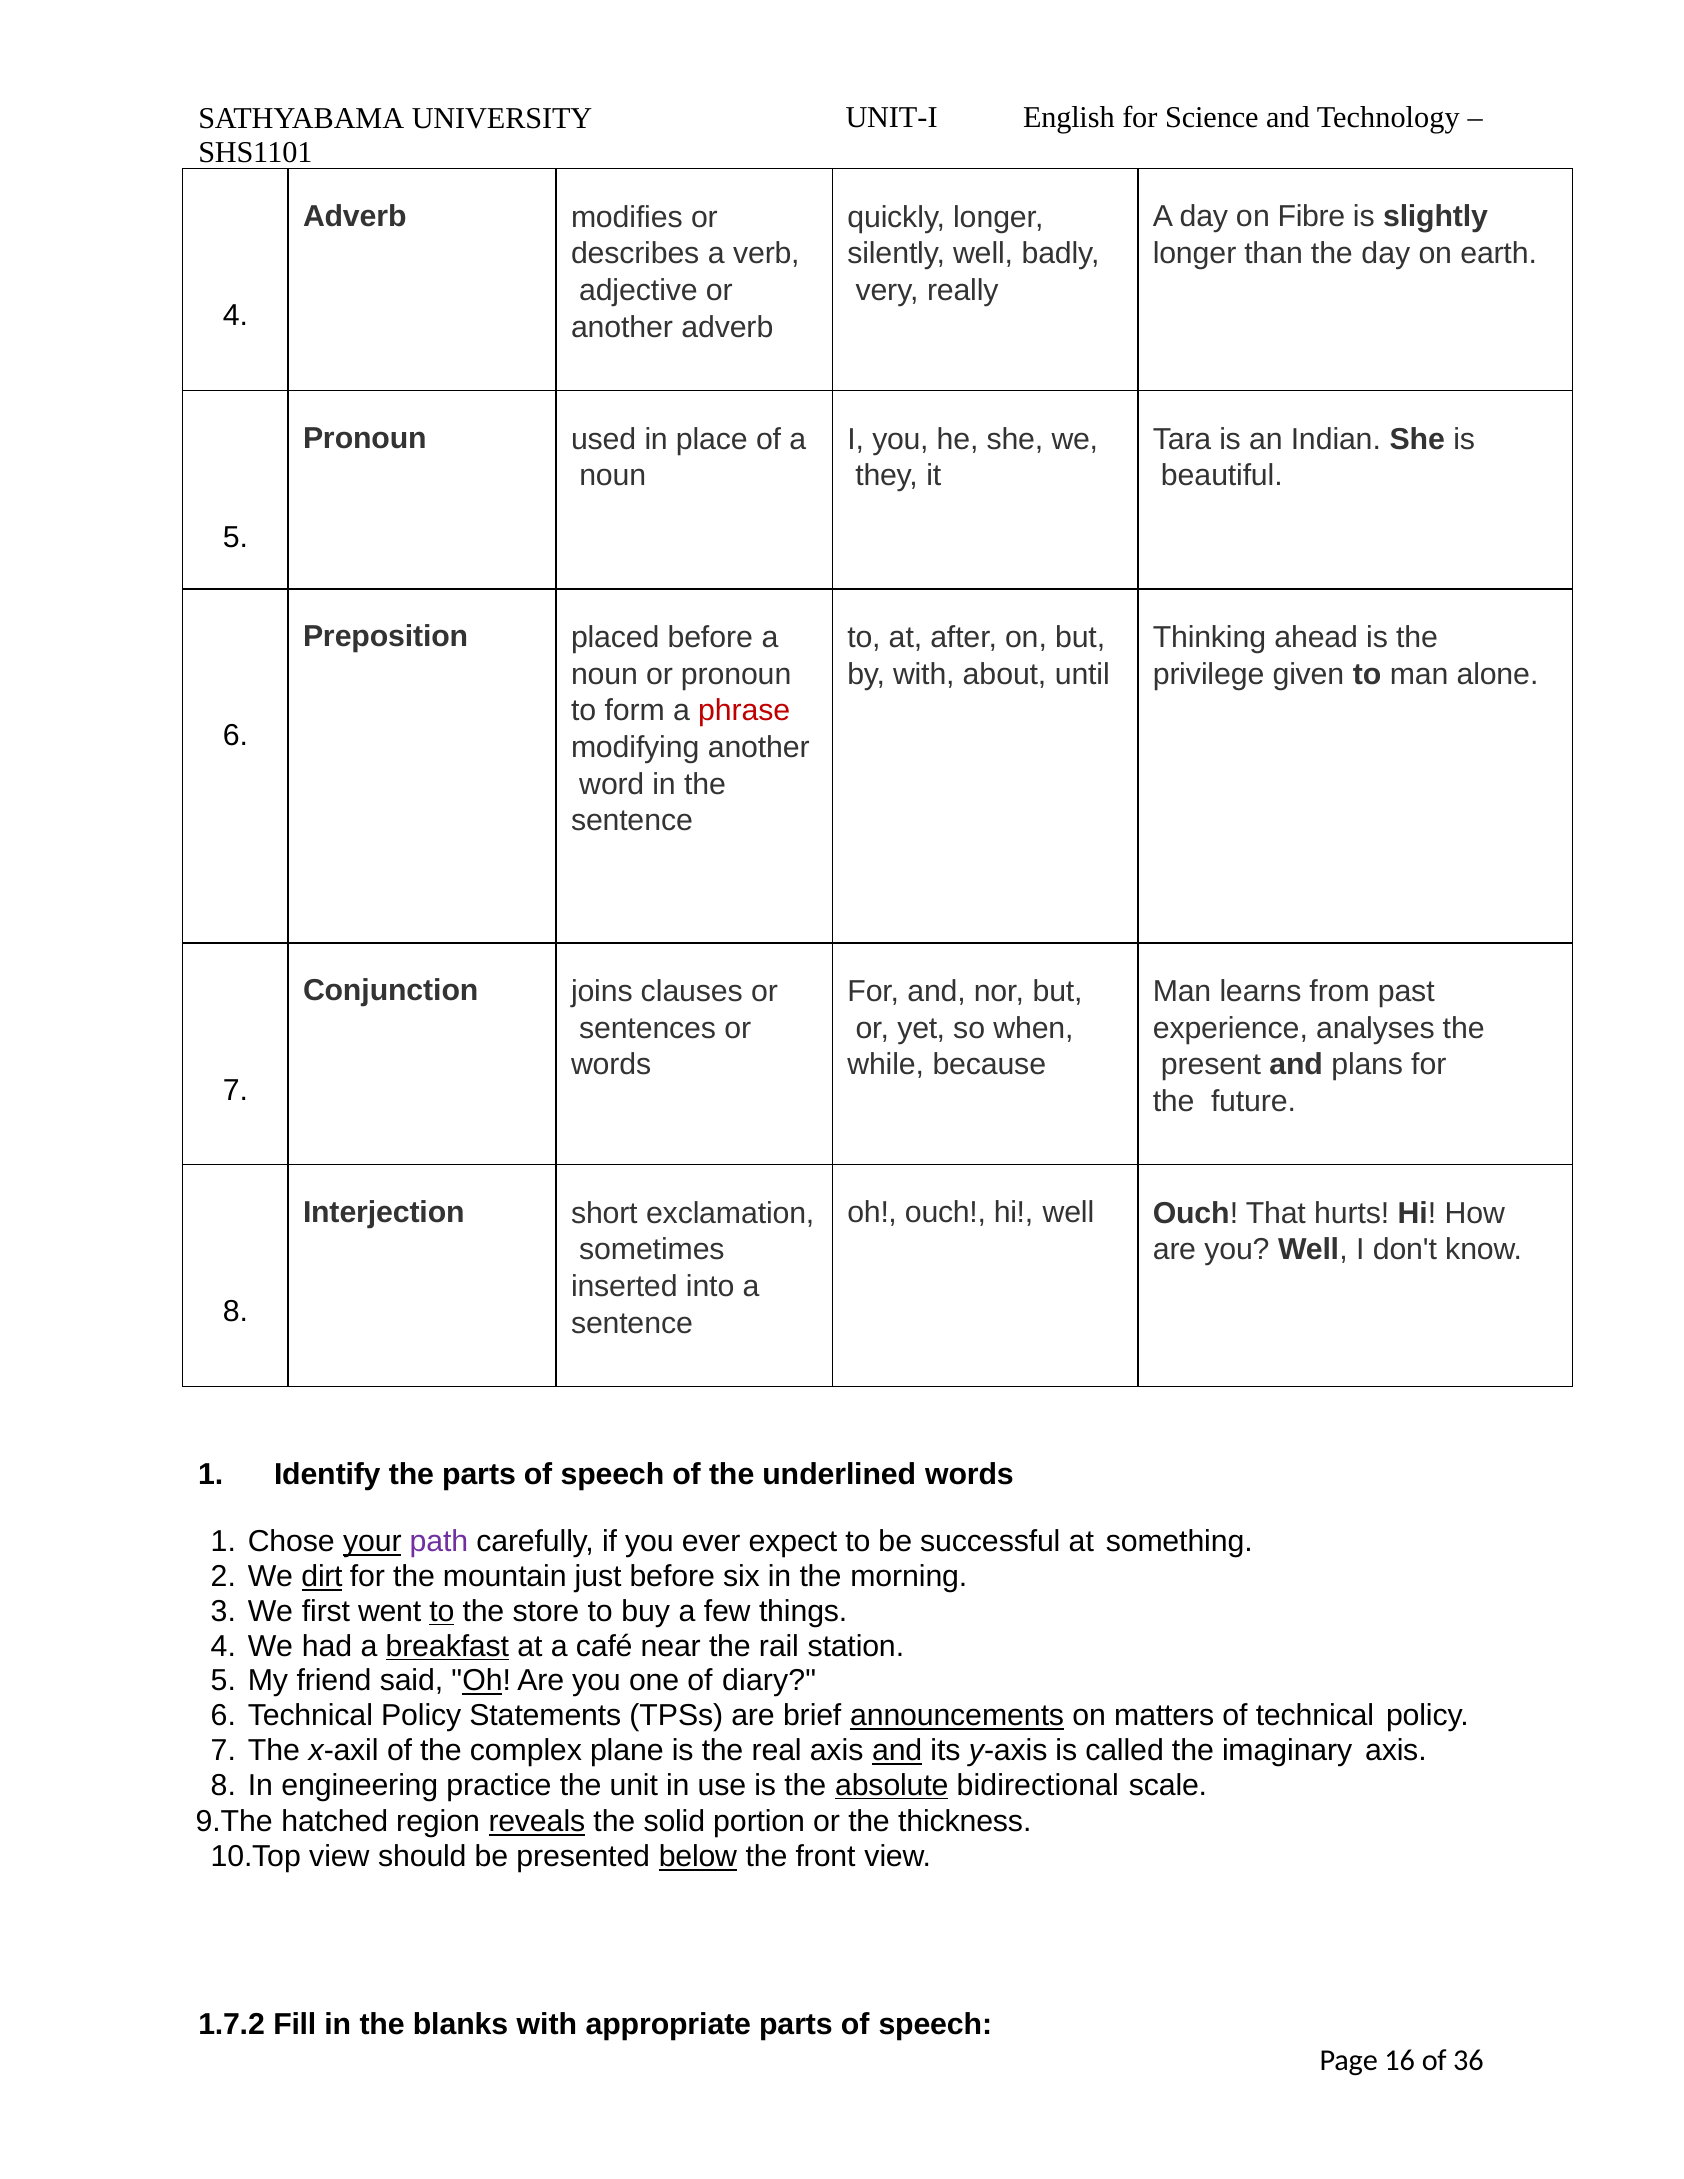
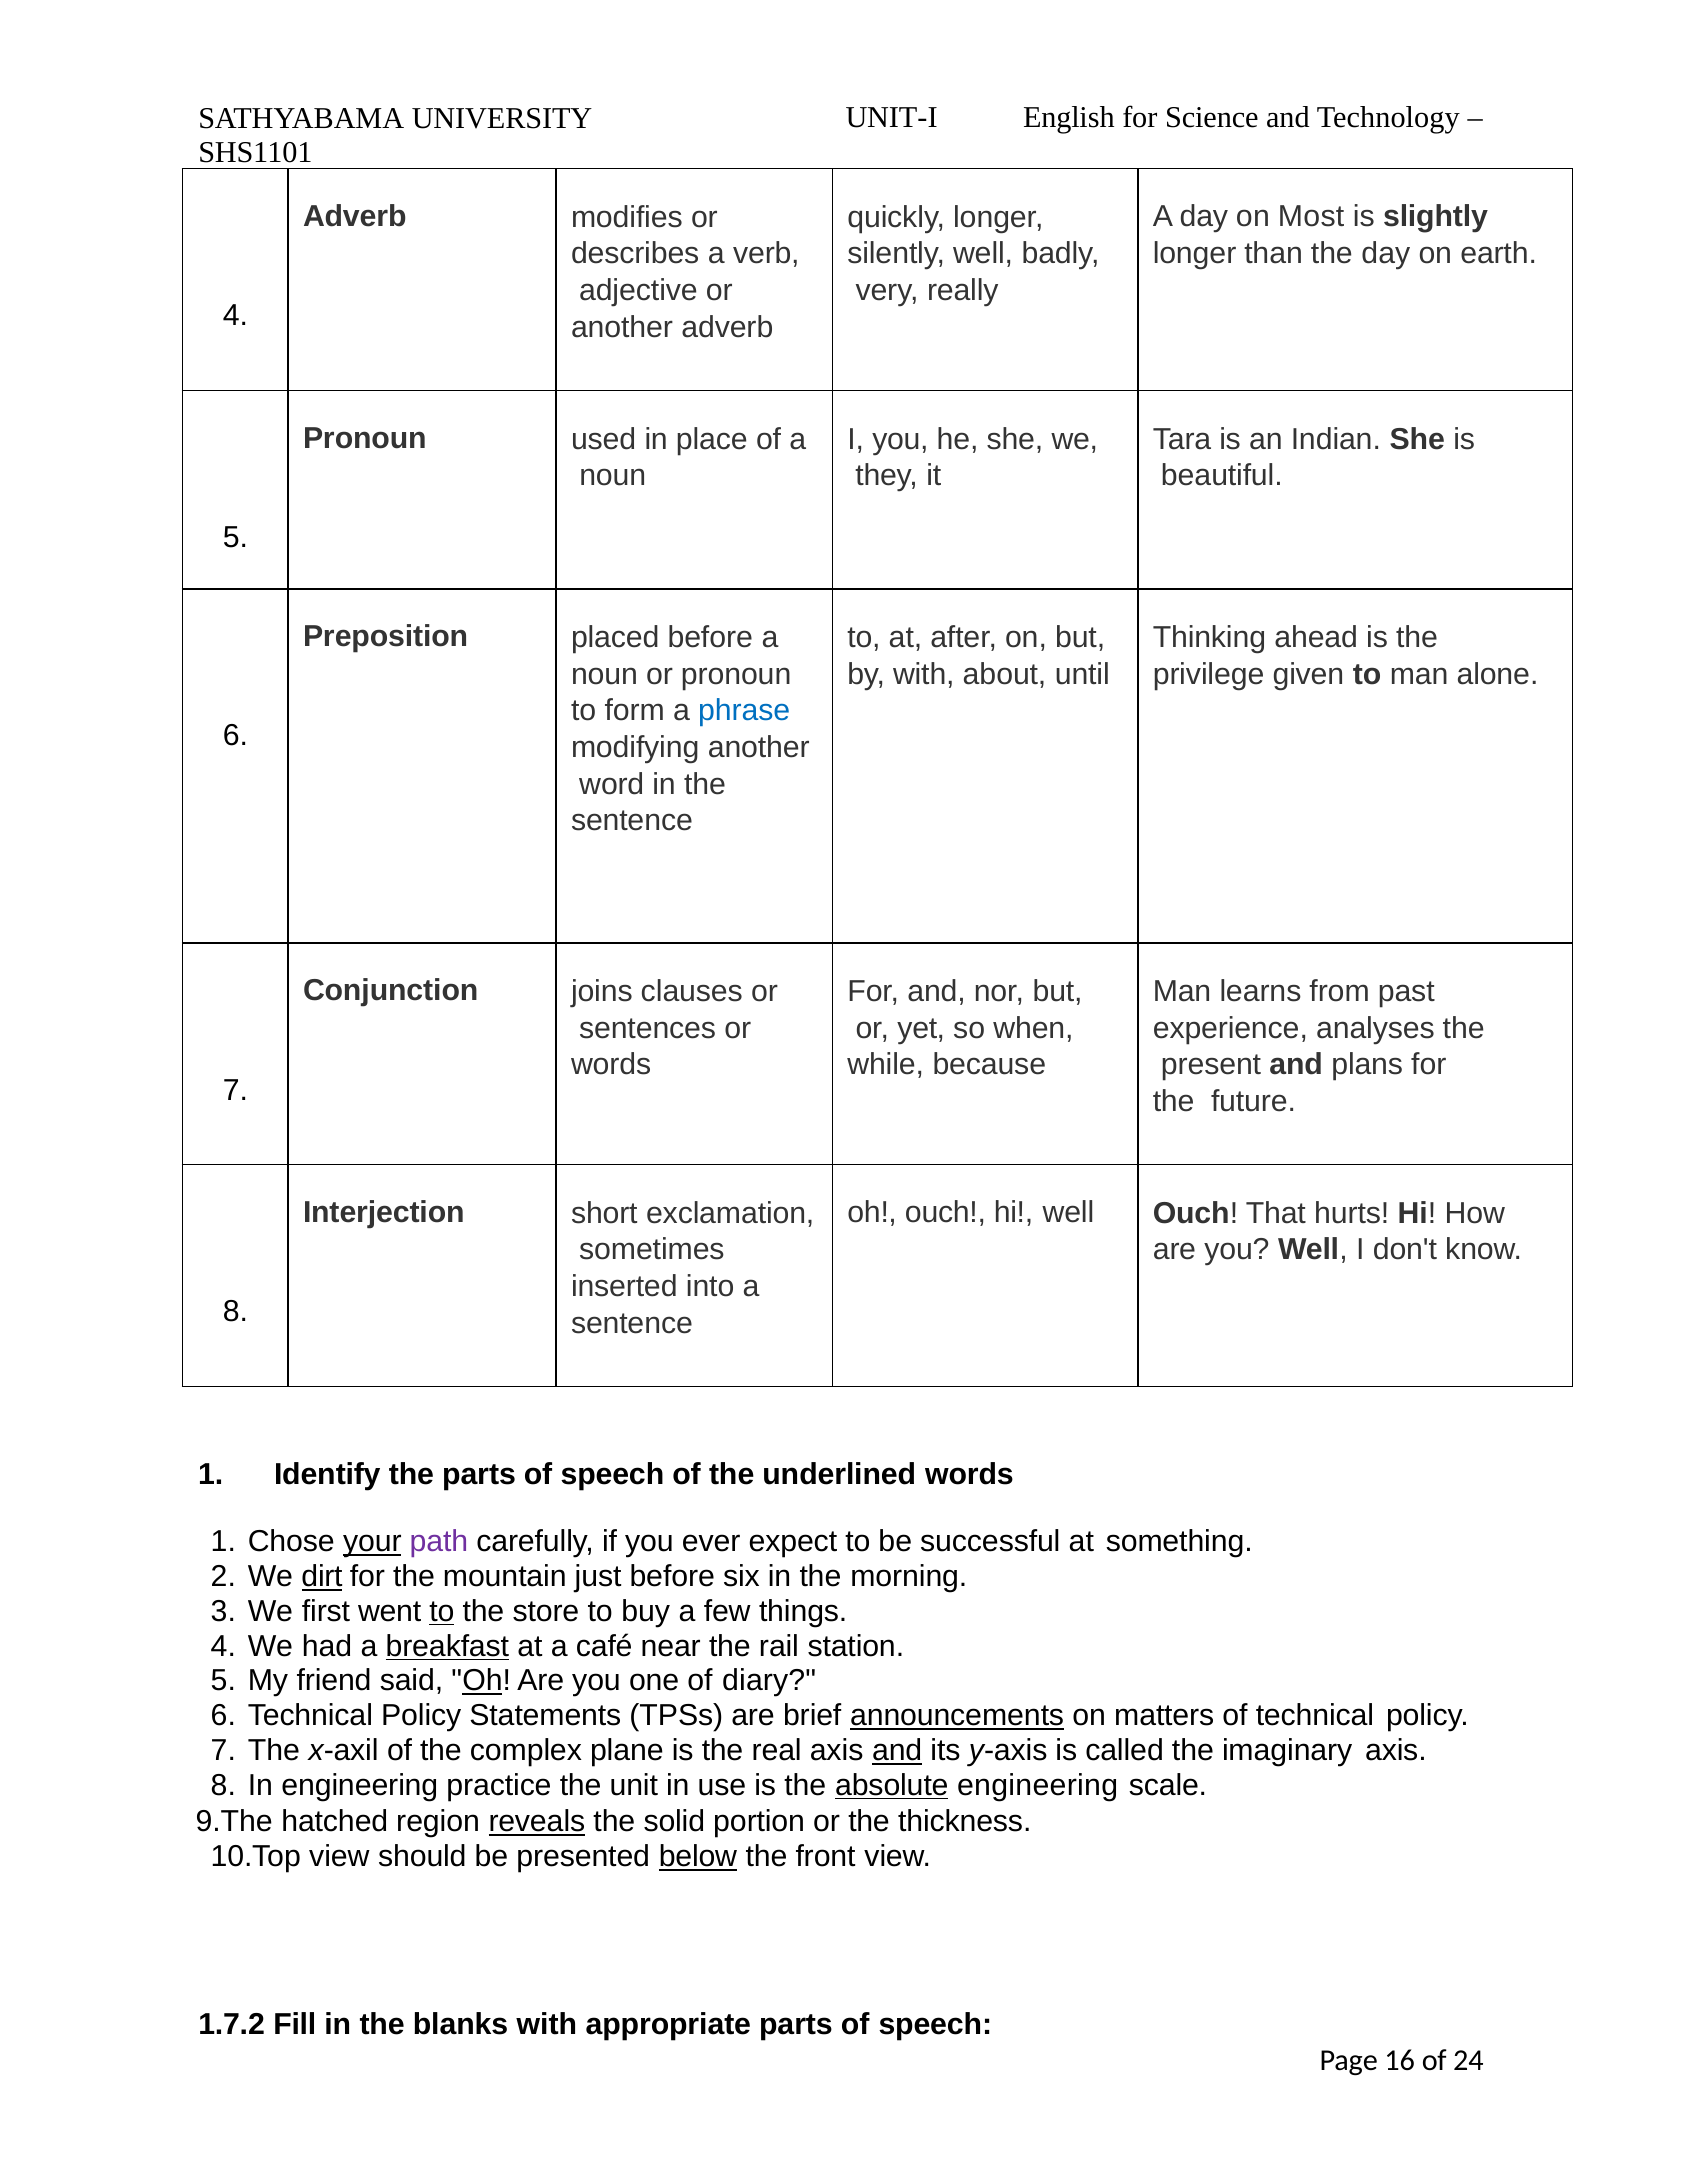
Fibre: Fibre -> Most (1311, 217)
phrase colour: red -> blue (744, 711)
absolute bidirectional: bidirectional -> engineering (1038, 1786)
36: 36 -> 24 (1468, 2061)
